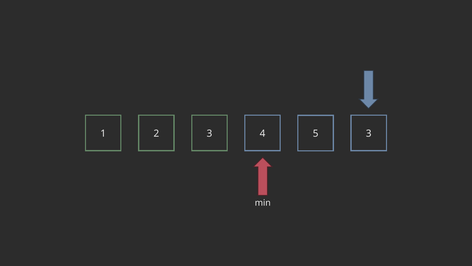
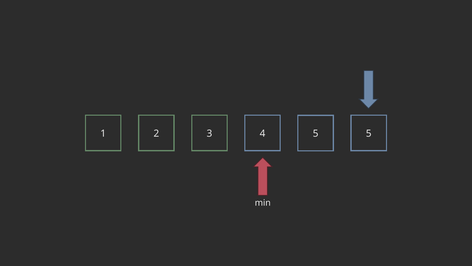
1 3: 3 -> 5 (369, 133)
